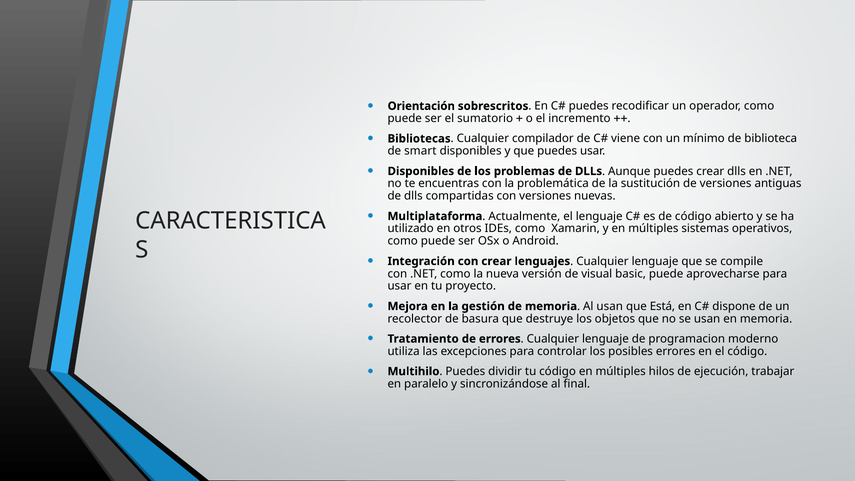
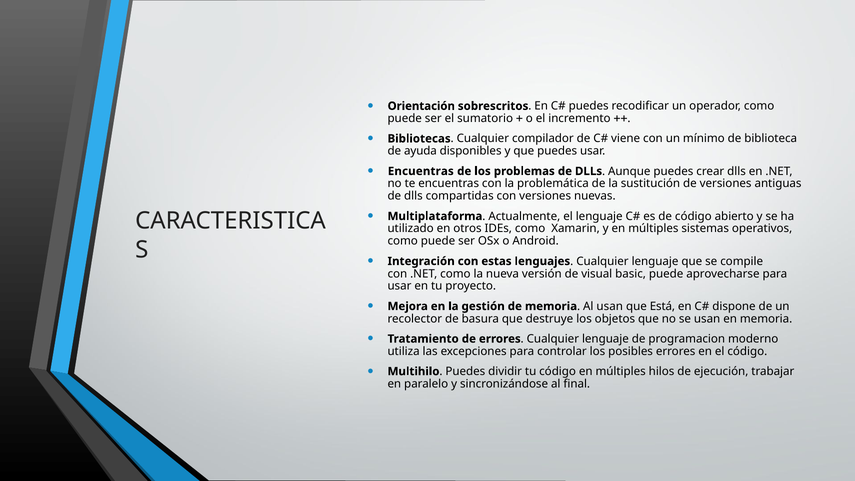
smart: smart -> ayuda (420, 151)
Disponibles: Disponibles -> Encuentras (421, 171)
con crear: crear -> estas (496, 261)
